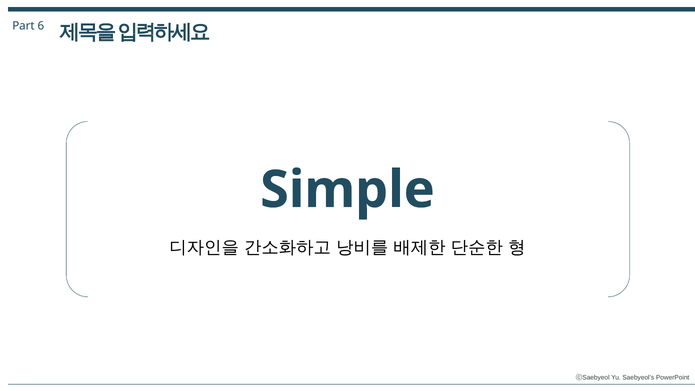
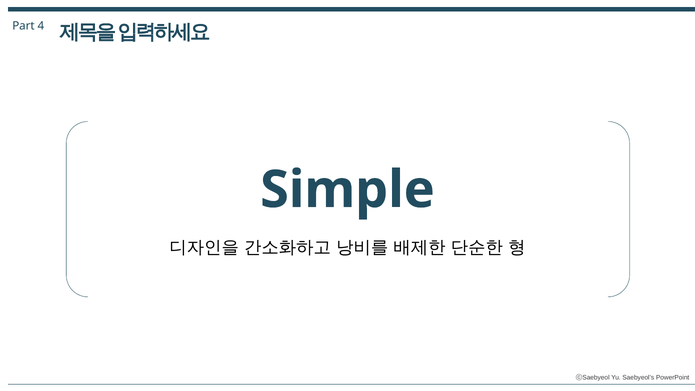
6: 6 -> 4 (41, 26)
